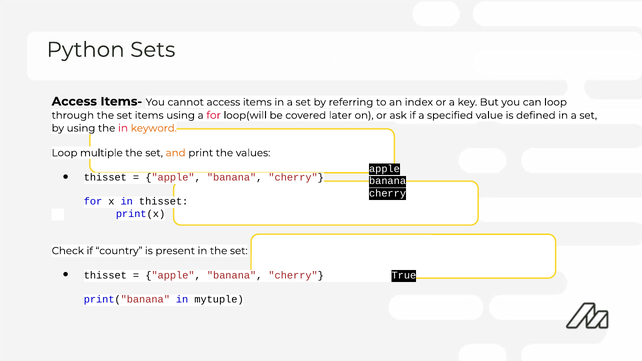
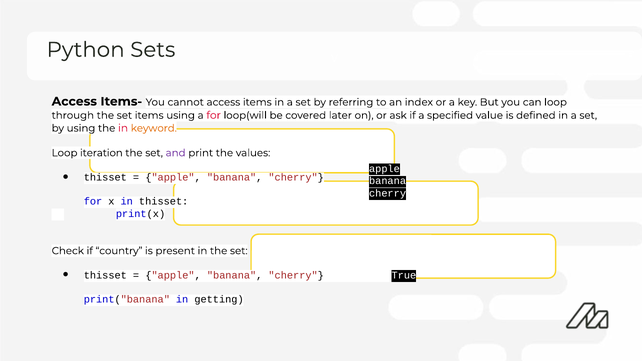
multiple: multiple -> iteration (101, 153)
and colour: orange -> purple (176, 153)
mytuple: mytuple -> getting (219, 300)
